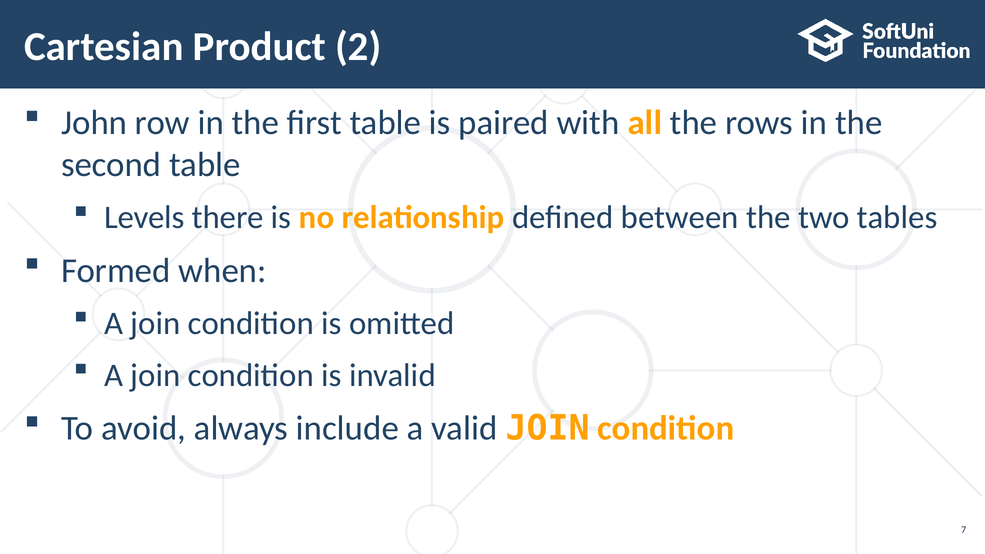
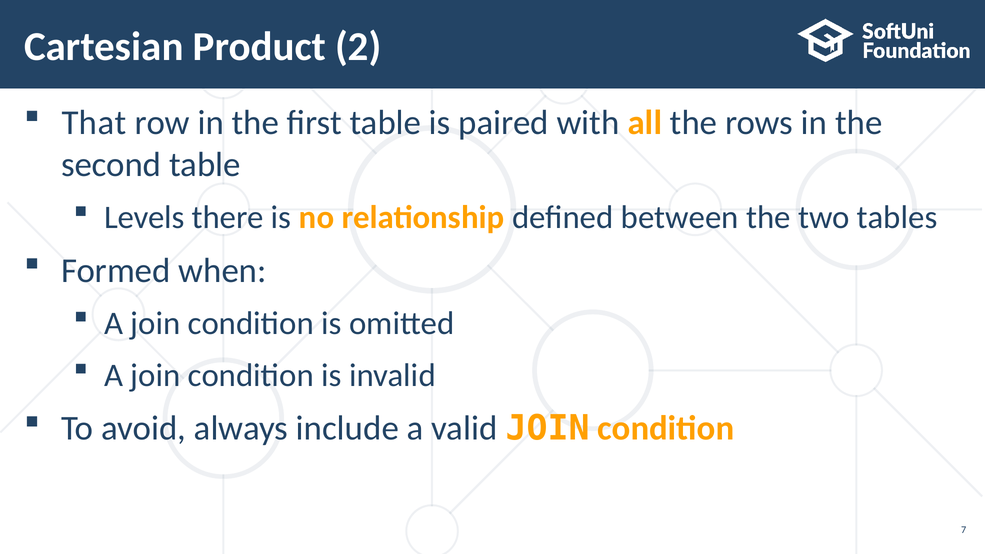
John: John -> That (94, 123)
